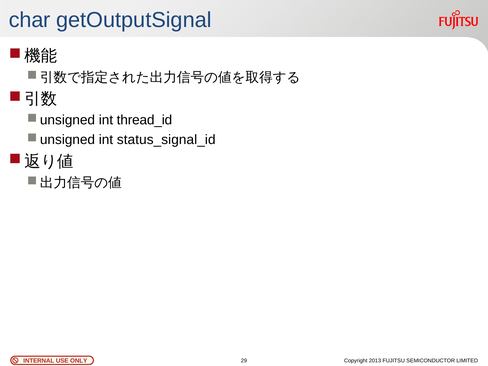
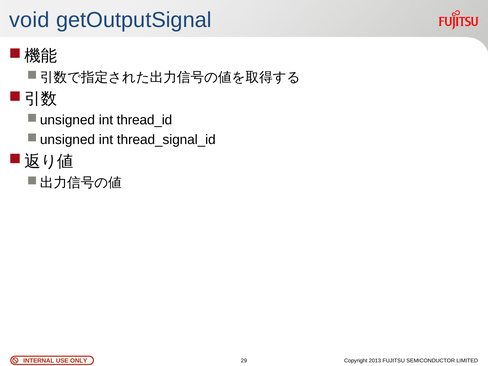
char: char -> void (29, 20)
status_signal_id: status_signal_id -> thread_signal_id (166, 140)
